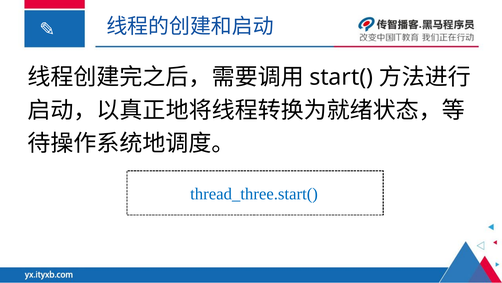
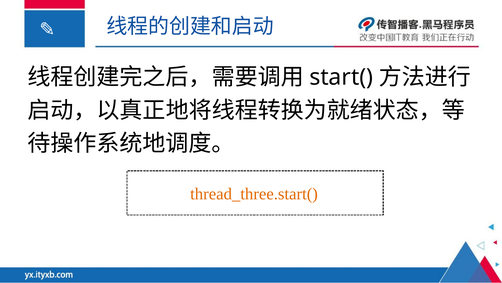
thread_three.start( colour: blue -> orange (254, 194)
